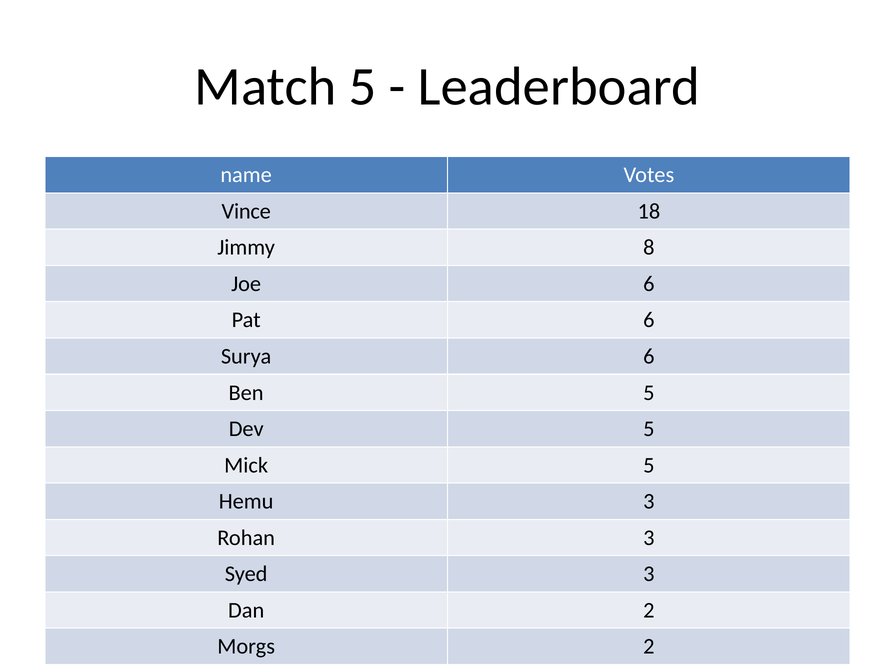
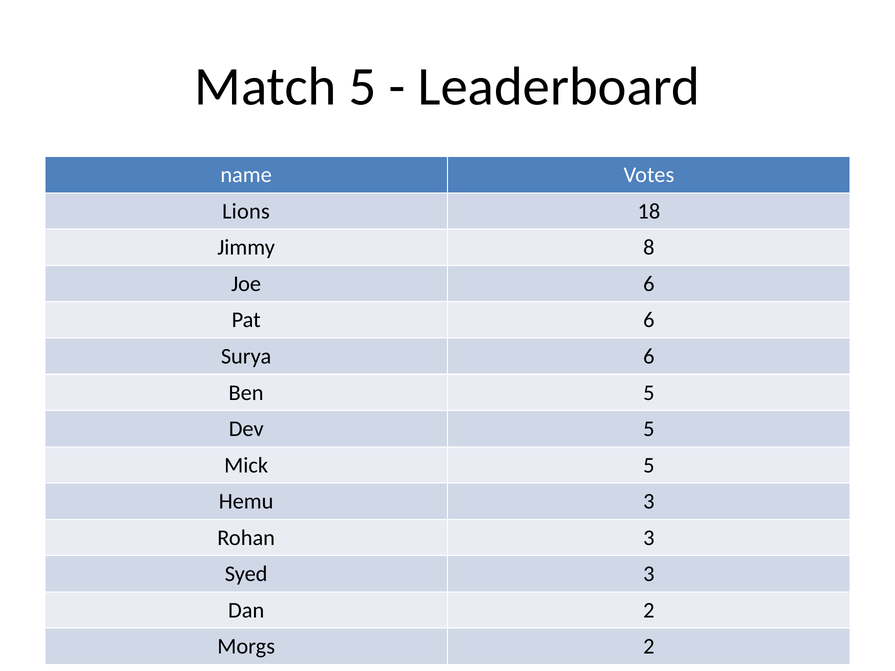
Vince: Vince -> Lions (246, 211)
